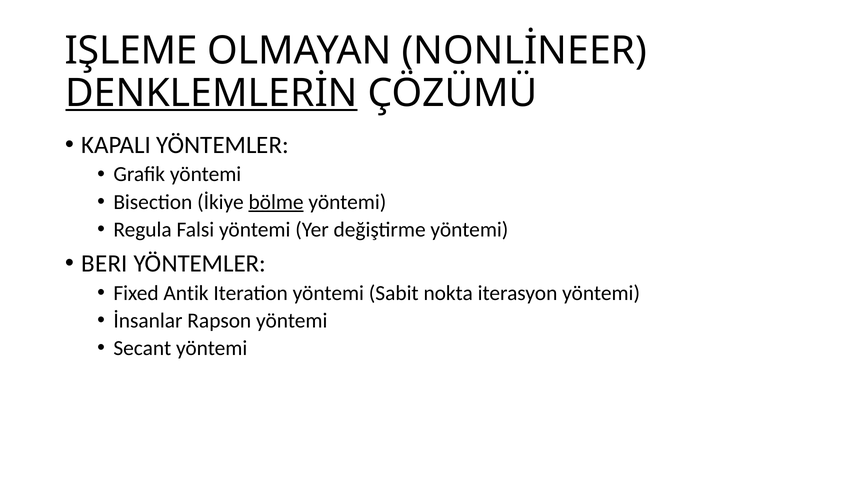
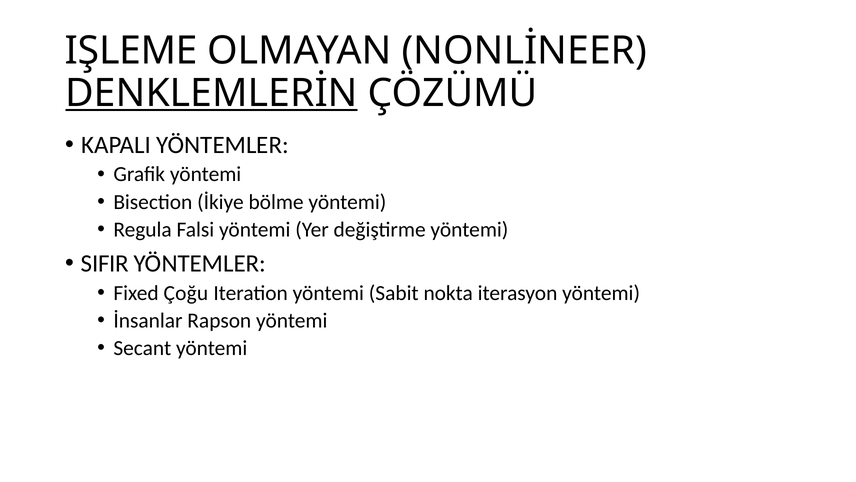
bölme underline: present -> none (276, 202)
BERI: BERI -> SIFIR (105, 263)
Antik: Antik -> Çoğu (186, 293)
